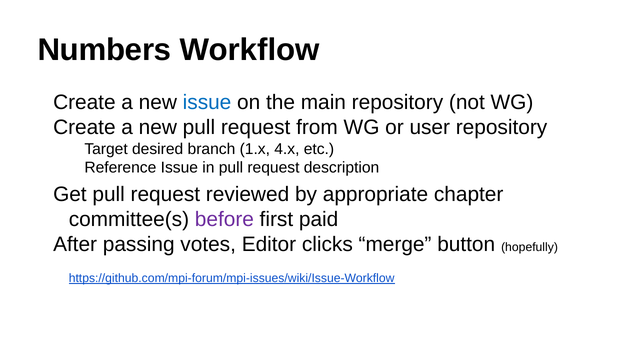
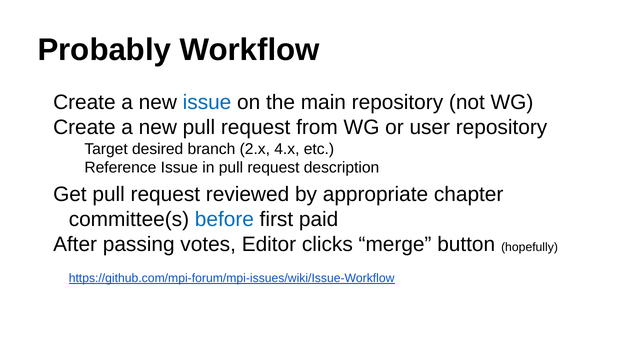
Numbers: Numbers -> Probably (104, 50)
1.x: 1.x -> 2.x (255, 149)
before colour: purple -> blue (224, 219)
